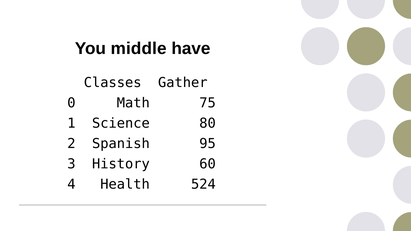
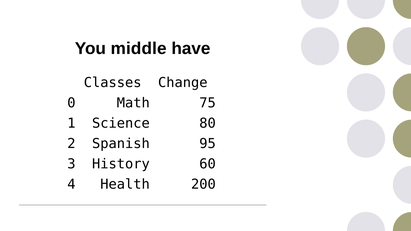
Gather: Gather -> Change (183, 83)
524: 524 -> 200 (203, 184)
